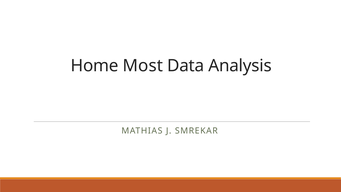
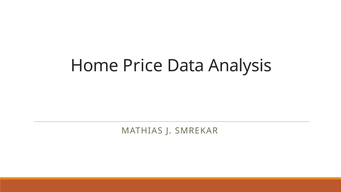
Most: Most -> Price (143, 66)
